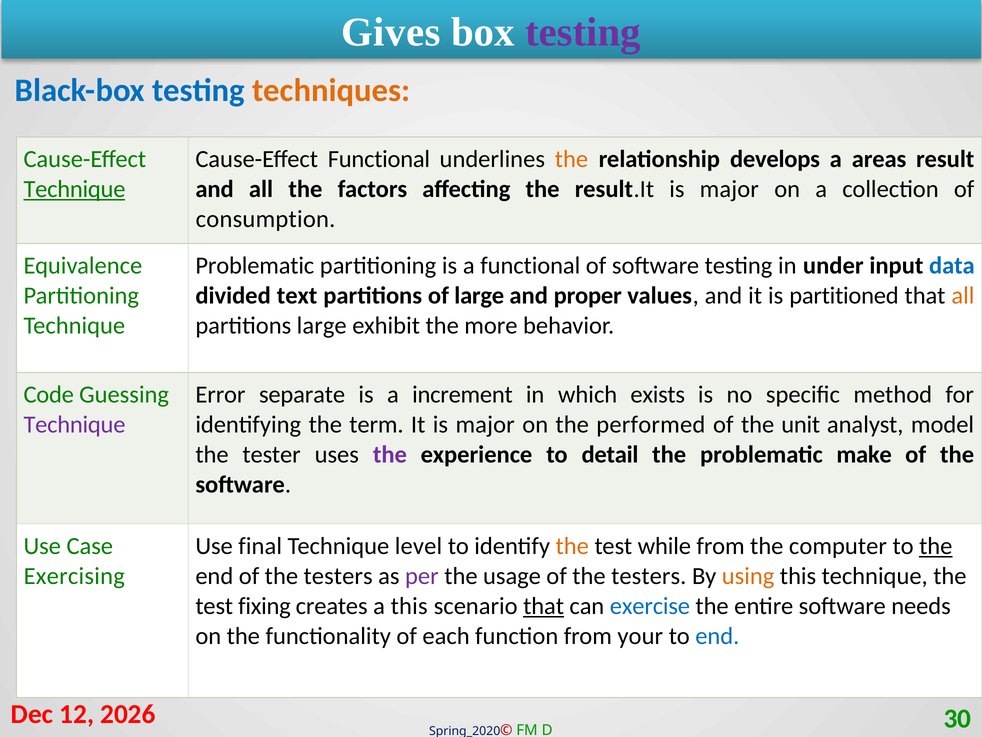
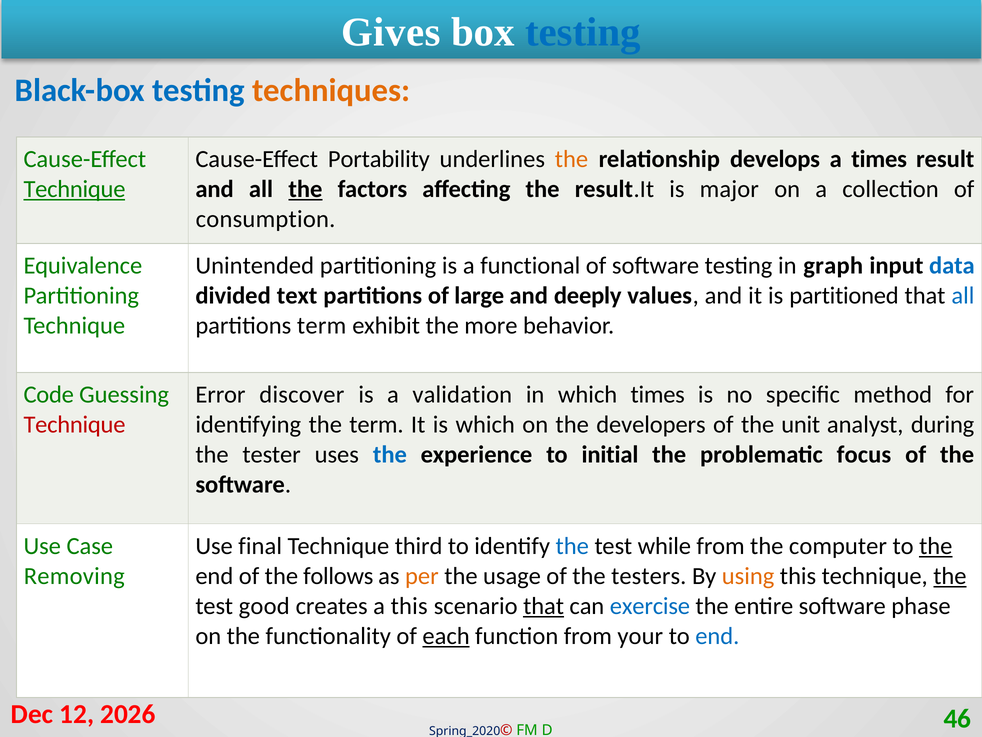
testing colour: purple -> blue (583, 32)
Cause-Effect Functional: Functional -> Portability (379, 159)
a areas: areas -> times (879, 159)
the underline: none -> present (305, 189)
Problematic: Problematic -> Unintended (255, 266)
under: under -> graph (833, 266)
proper: proper -> deeply (588, 296)
all colour: orange -> blue (963, 296)
partitions large: large -> term (322, 326)
separate: separate -> discover (302, 395)
increment: increment -> validation (462, 395)
which exists: exists -> times (658, 395)
Technique colour: purple -> red (74, 425)
It is major: major -> which (485, 425)
performed: performed -> developers (651, 425)
model: model -> during (943, 425)
the colour: purple -> blue (390, 454)
detail: detail -> initial (610, 454)
make: make -> focus (864, 454)
level: level -> third (419, 546)
the colour: orange -> blue (572, 546)
Exercising: Exercising -> Removing (74, 576)
end of the testers: testers -> follows (338, 576)
per colour: purple -> orange (422, 576)
the underline: none -> present (950, 576)
fixing: fixing -> good (264, 606)
needs: needs -> phase (921, 606)
each underline: none -> present (446, 636)
30: 30 -> 46 (957, 718)
